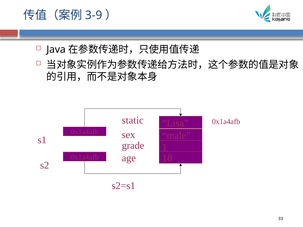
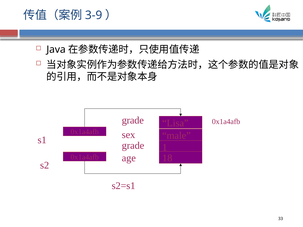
static: static -> grade (133, 120)
